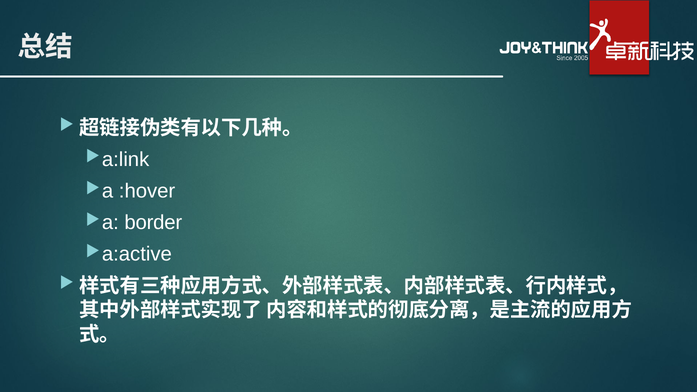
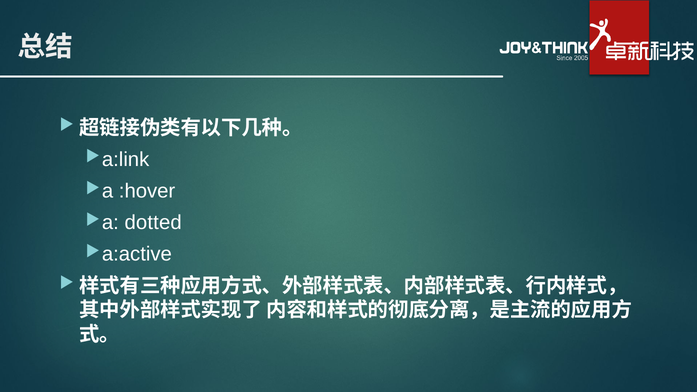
border: border -> dotted (153, 223)
